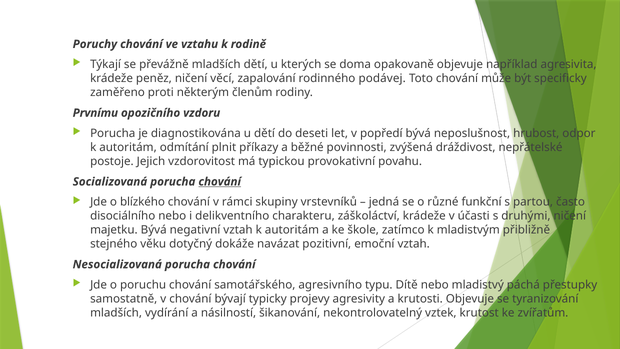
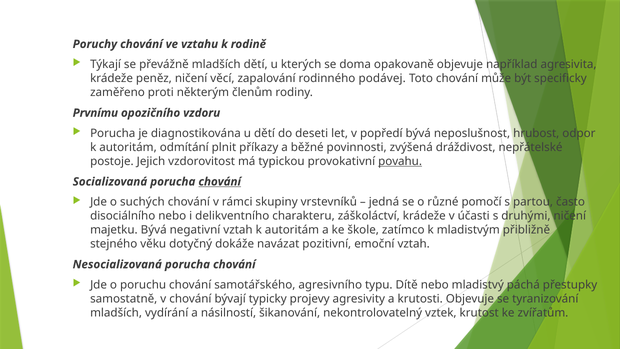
povahu underline: none -> present (400, 161)
blízkého: blízkého -> suchých (142, 202)
funkční: funkční -> pomočí (482, 202)
